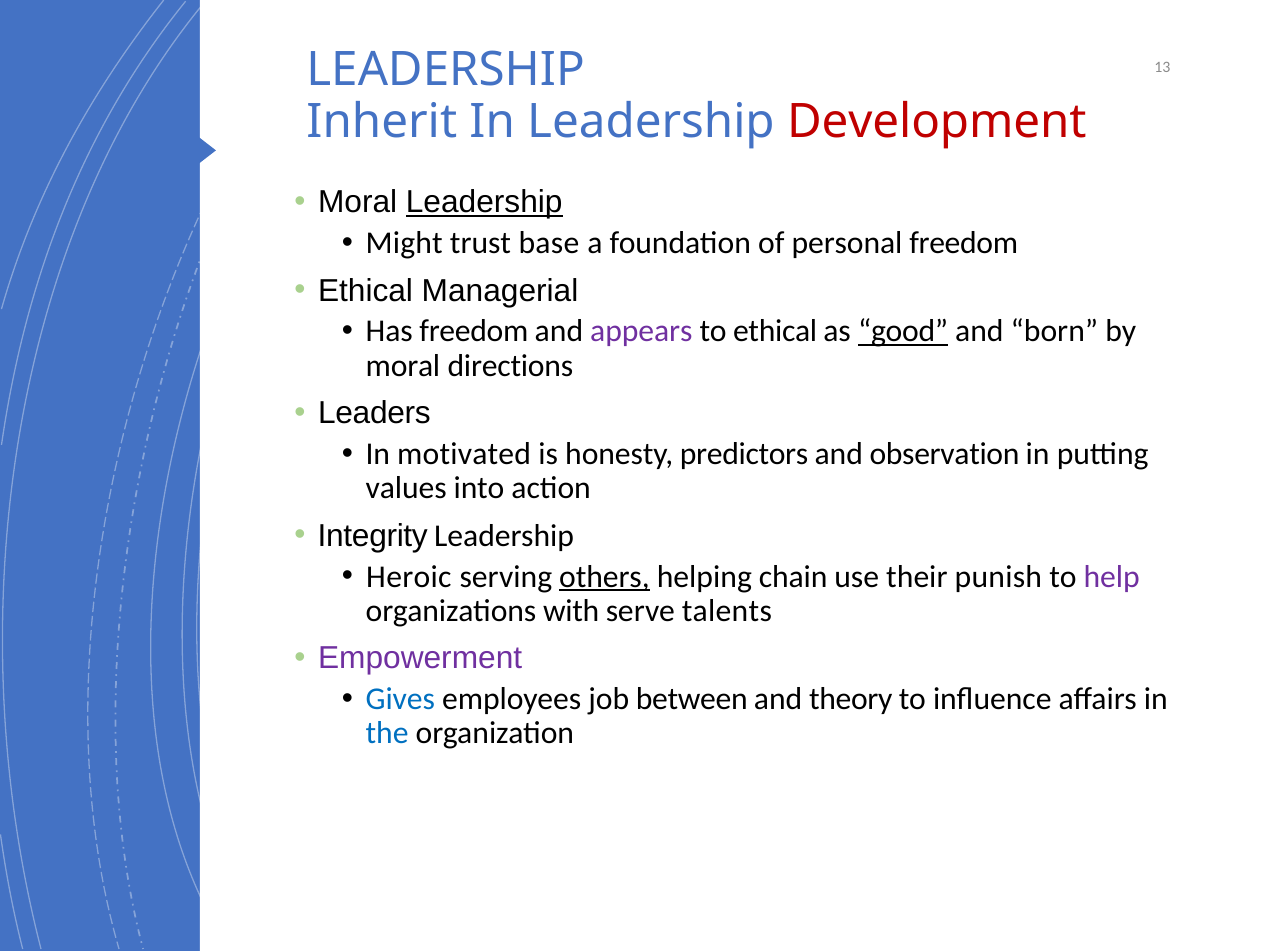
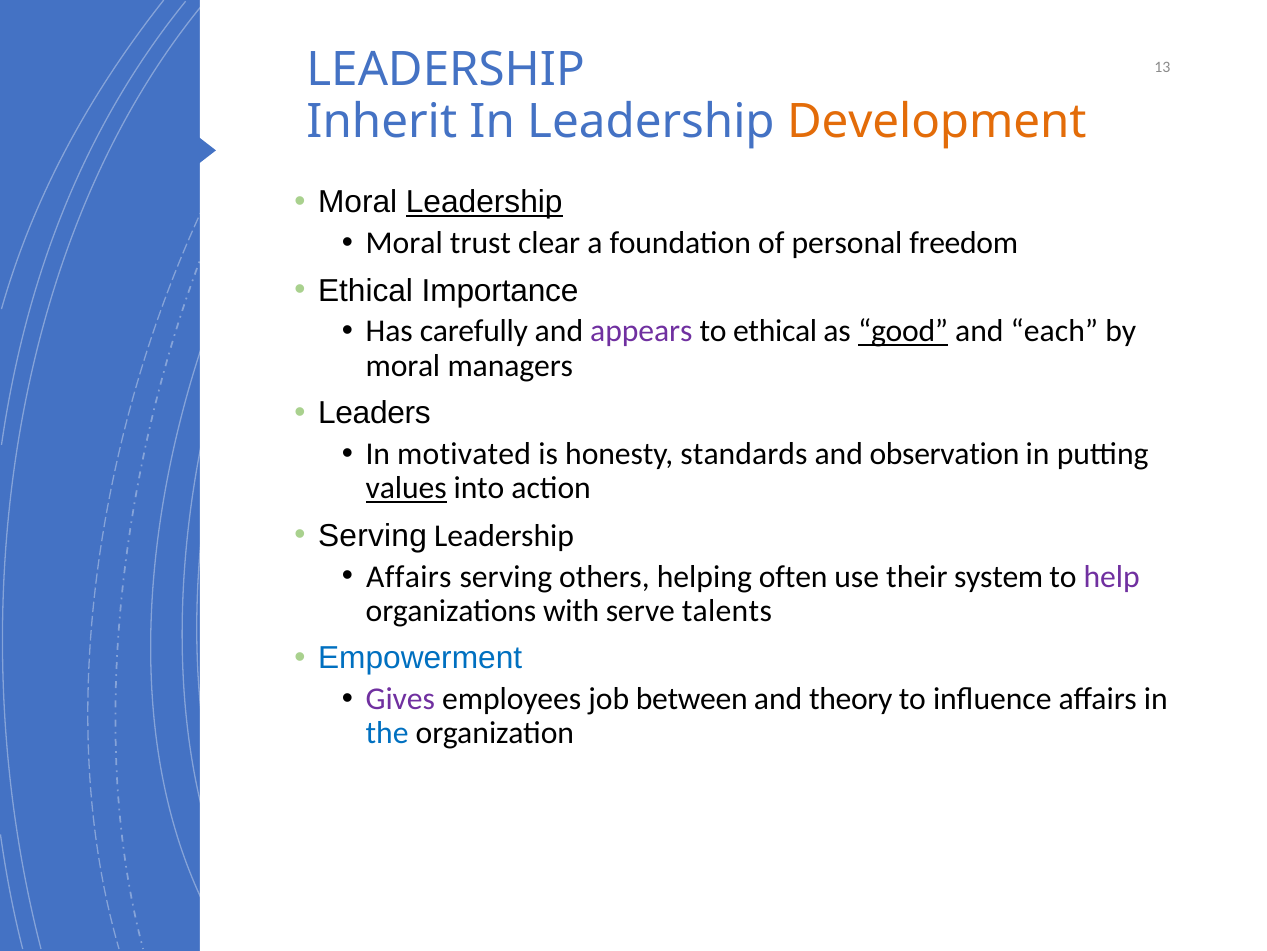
Development colour: red -> orange (937, 122)
Might: Might -> Moral (404, 243)
base: base -> clear (549, 243)
Managerial: Managerial -> Importance (500, 290)
Has freedom: freedom -> carefully (474, 331)
born: born -> each (1054, 331)
directions: directions -> managers (510, 365)
predictors: predictors -> standards (744, 454)
values underline: none -> present (406, 488)
Integrity: Integrity -> Serving (372, 535)
Heroic: Heroic -> Affairs (409, 576)
others underline: present -> none (604, 576)
chain: chain -> often (793, 576)
punish: punish -> system (999, 576)
Empowerment colour: purple -> blue (420, 658)
Gives colour: blue -> purple (400, 699)
